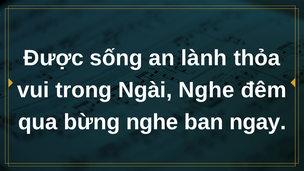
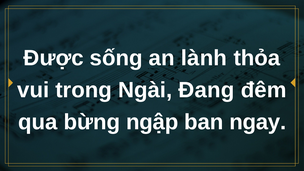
Ngài Nghe: Nghe -> Đang (206, 90)
bừng nghe: nghe -> ngập (152, 122)
